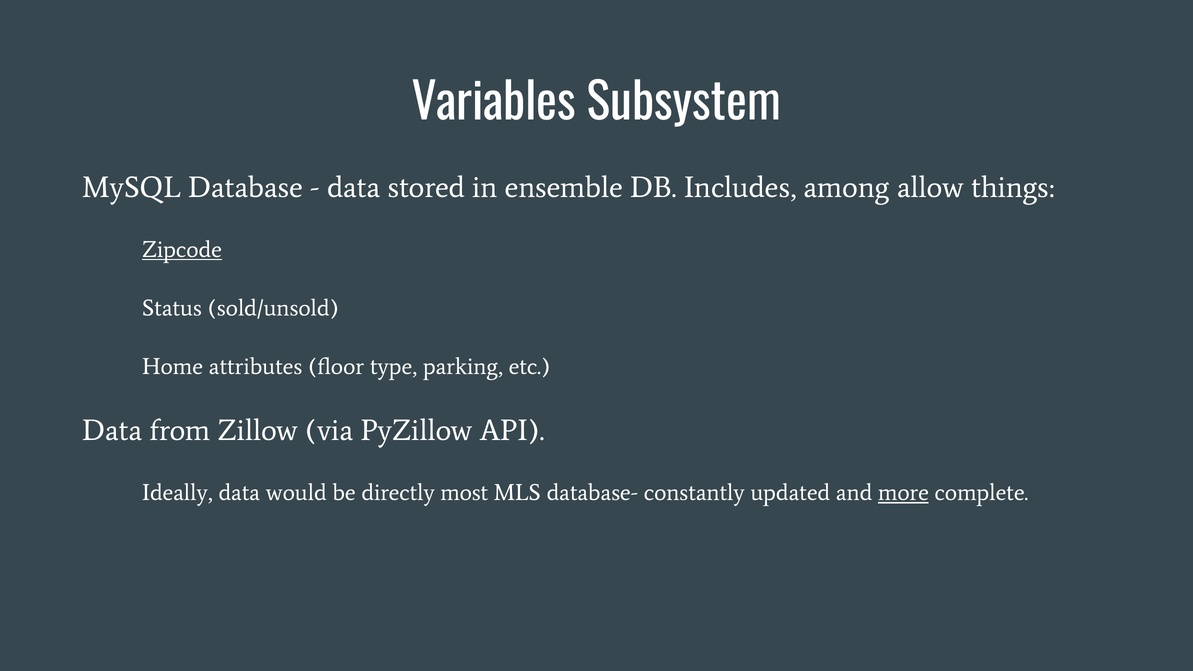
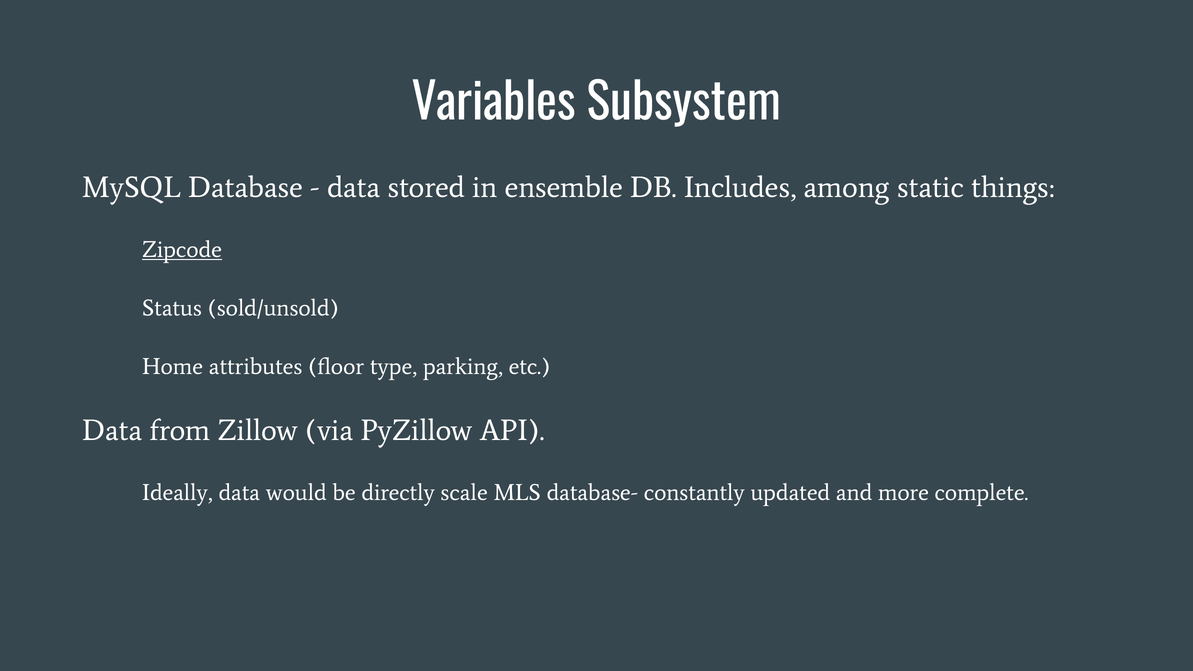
allow: allow -> static (930, 188)
most: most -> scale (464, 493)
more underline: present -> none (903, 493)
